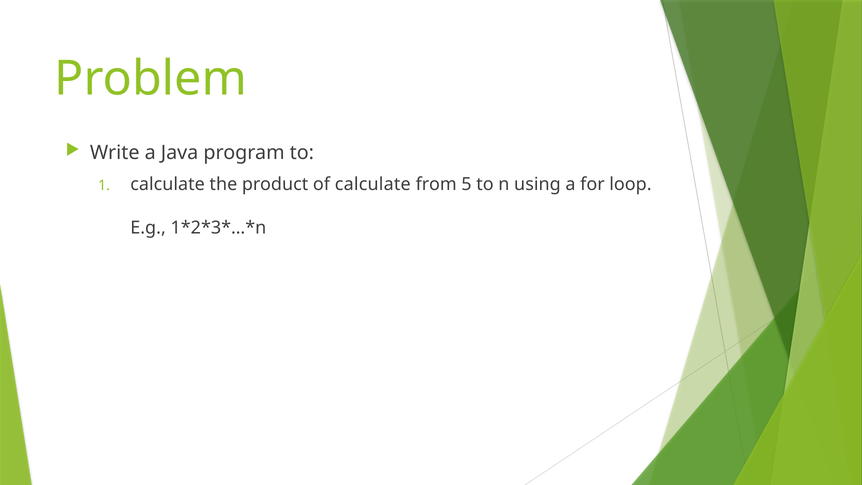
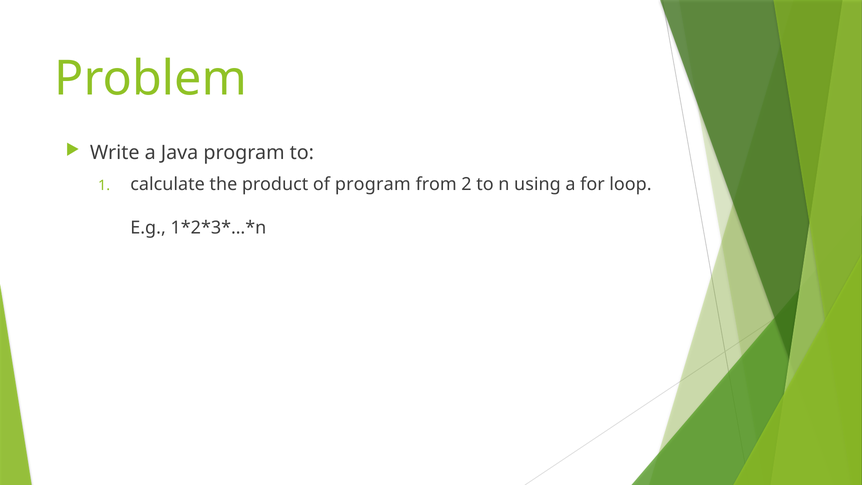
of calculate: calculate -> program (373, 184)
5: 5 -> 2 (466, 184)
